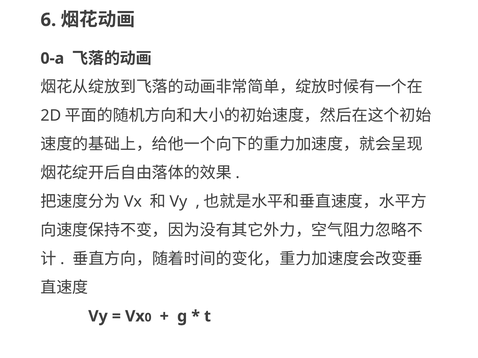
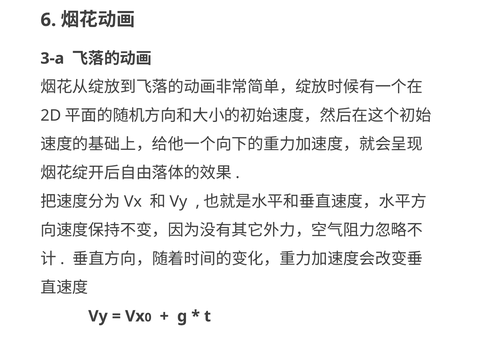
0-a: 0-a -> 3-a (52, 59)
